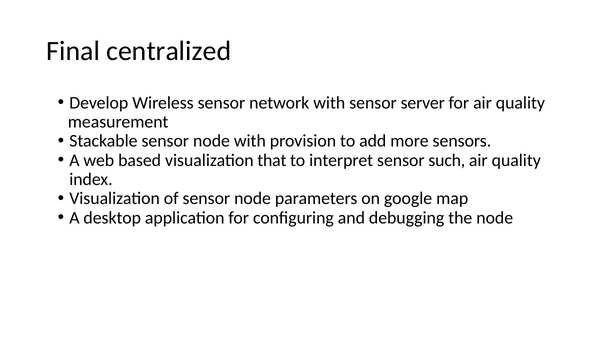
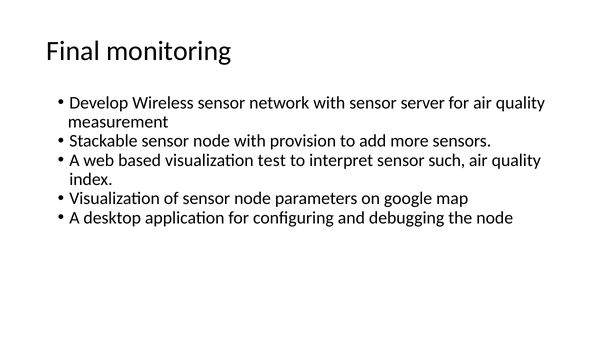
centralized: centralized -> monitoring (169, 51)
that: that -> test (272, 161)
